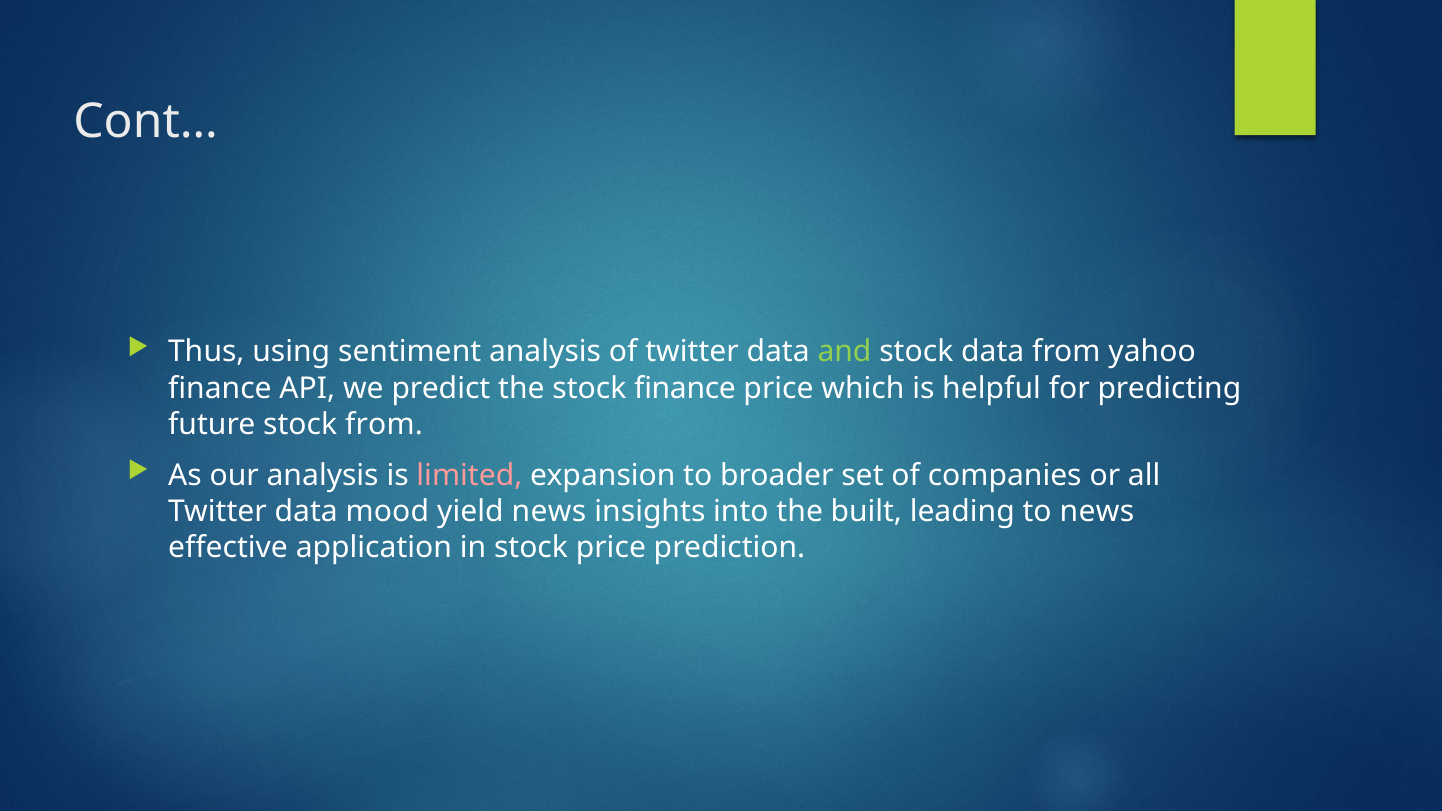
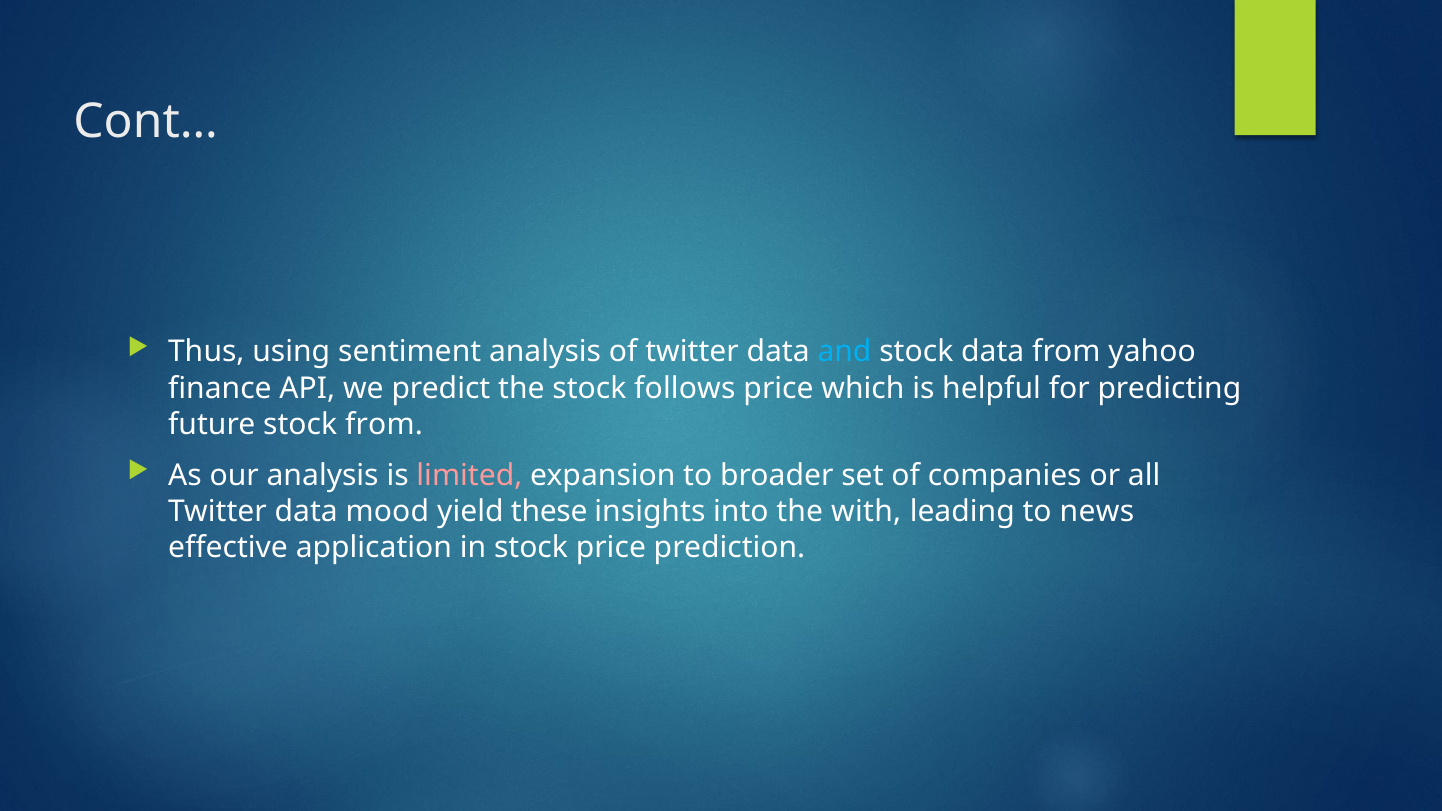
and colour: light green -> light blue (844, 352)
stock finance: finance -> follows (685, 388)
yield news: news -> these (549, 511)
built: built -> with (866, 511)
